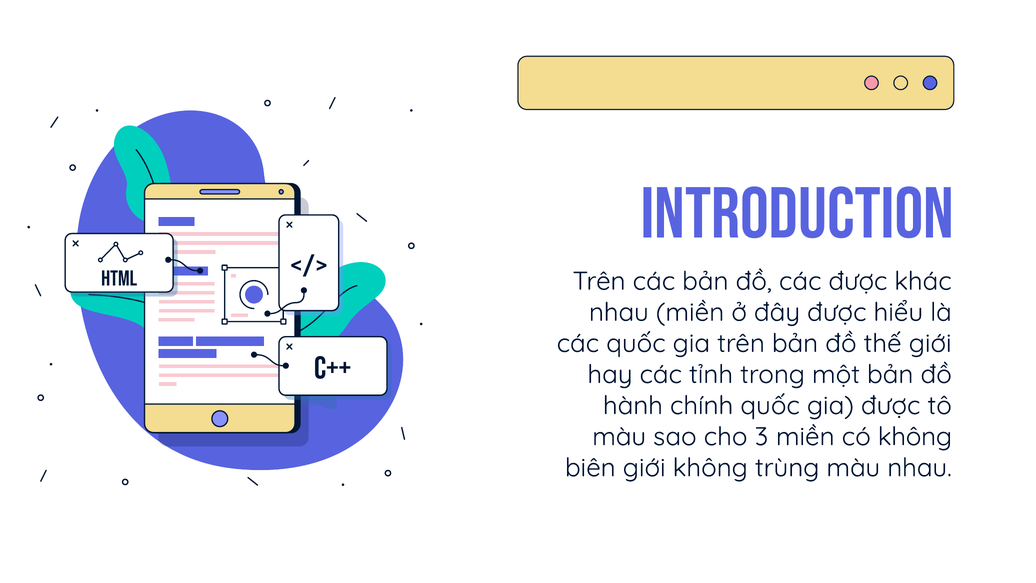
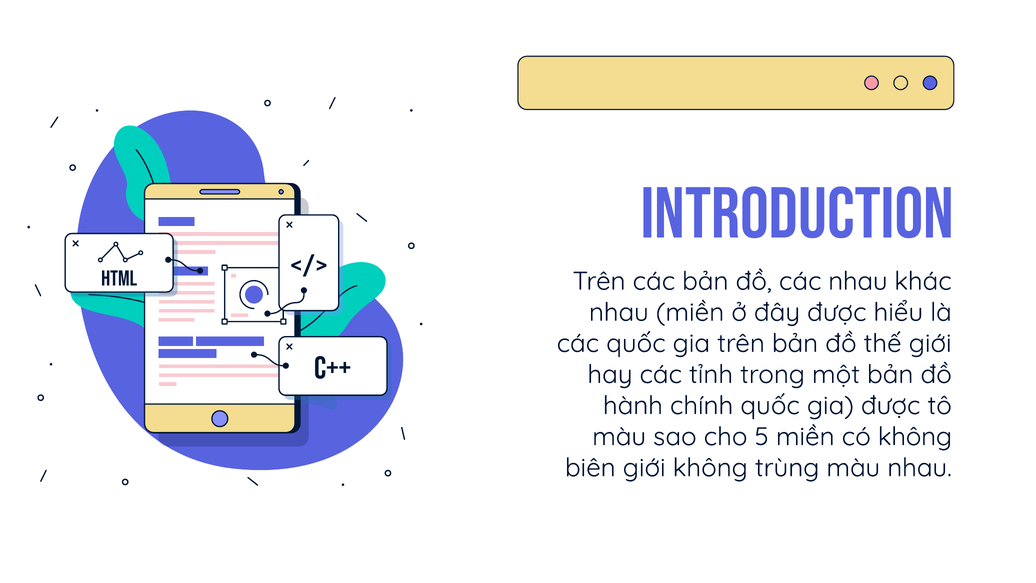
các được: được -> nhau (858, 281)
3: 3 -> 5 (761, 437)
